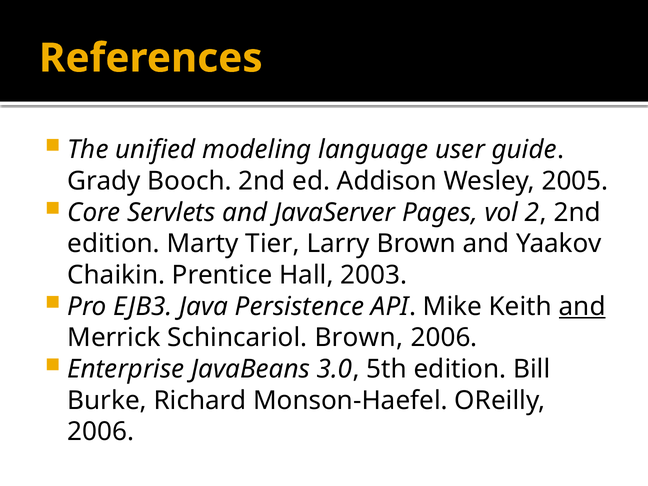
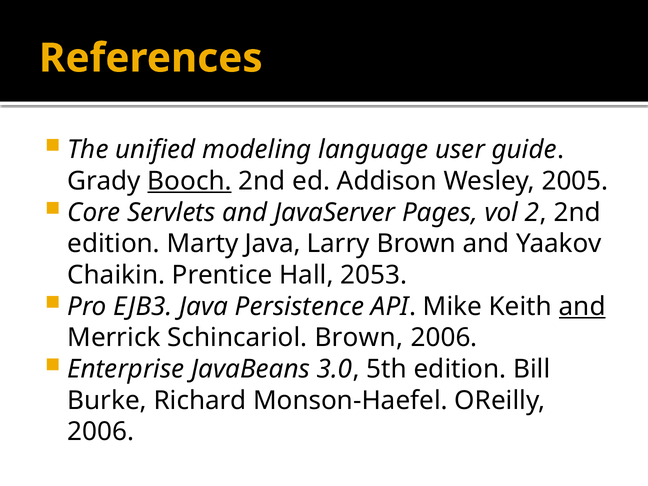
Booch underline: none -> present (190, 181)
Marty Tier: Tier -> Java (273, 244)
2003: 2003 -> 2053 (374, 275)
